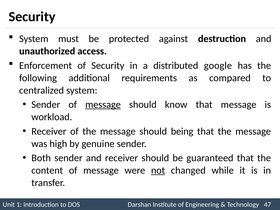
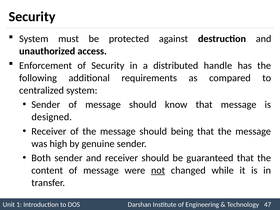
google: google -> handle (218, 65)
message underline: present -> none (103, 105)
workload: workload -> designed (52, 117)
